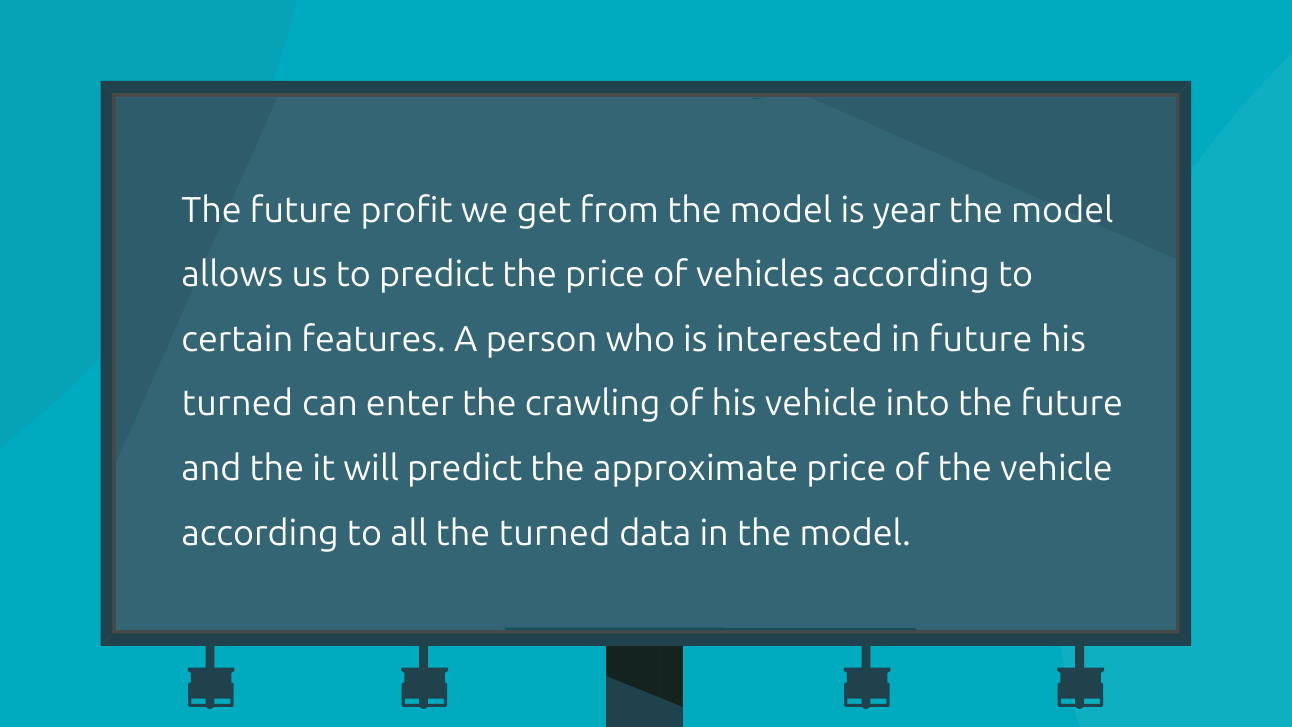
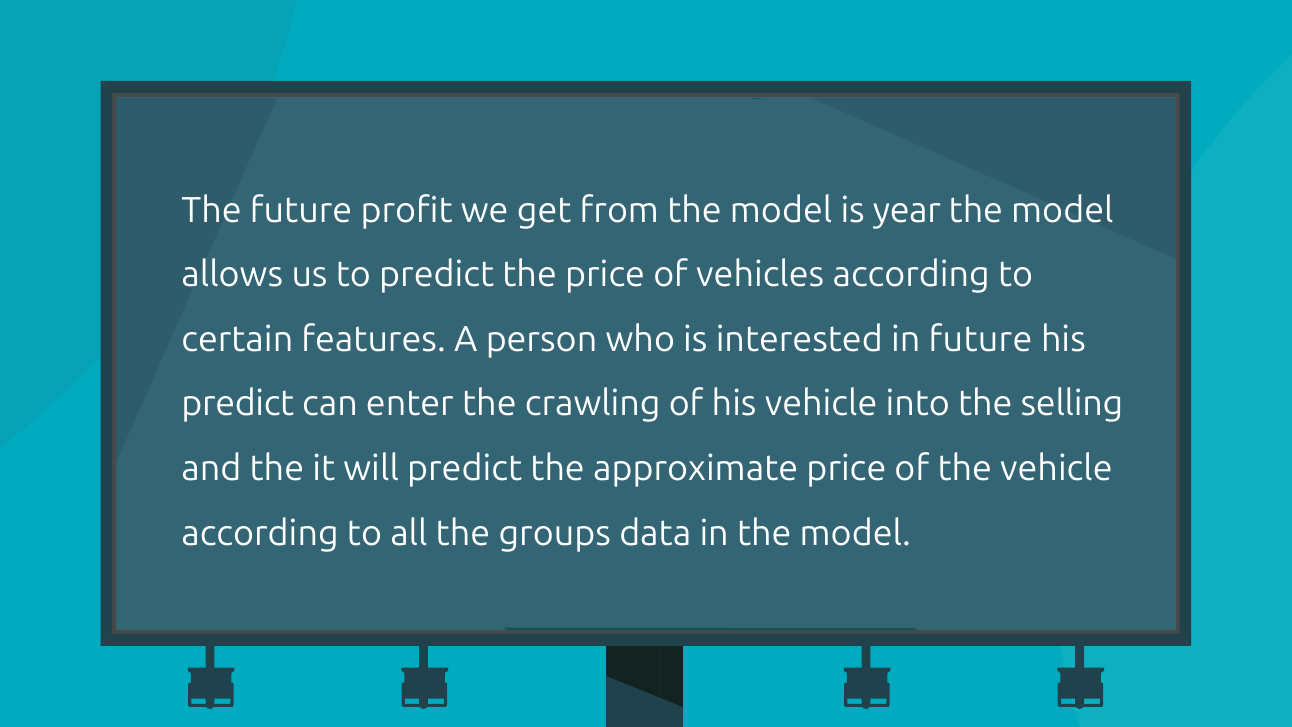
turned: turned -> predict (238, 404)
into the future: future -> selling (1072, 404)
the turned: turned -> groups (555, 533)
